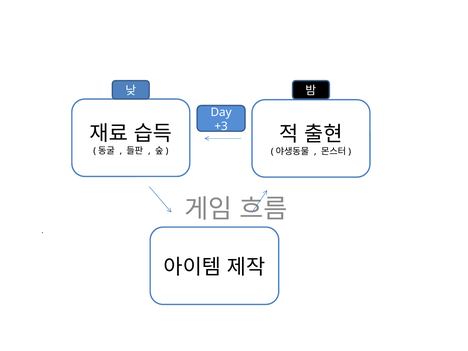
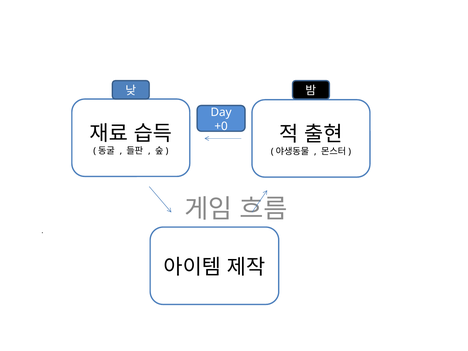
+3: +3 -> +0 (221, 126)
